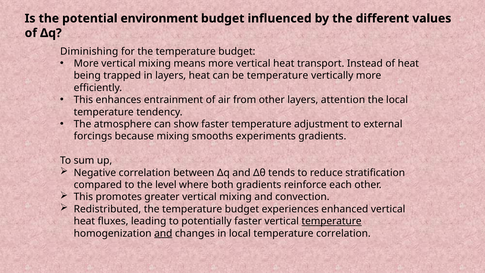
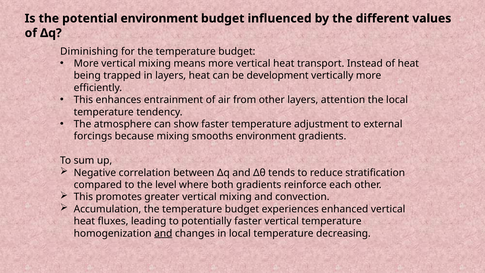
be temperature: temperature -> development (278, 76)
smooths experiments: experiments -> environment (266, 136)
Redistributed: Redistributed -> Accumulation (107, 209)
temperature underline: present -> none (332, 221)
temperature correlation: correlation -> decreasing (343, 233)
